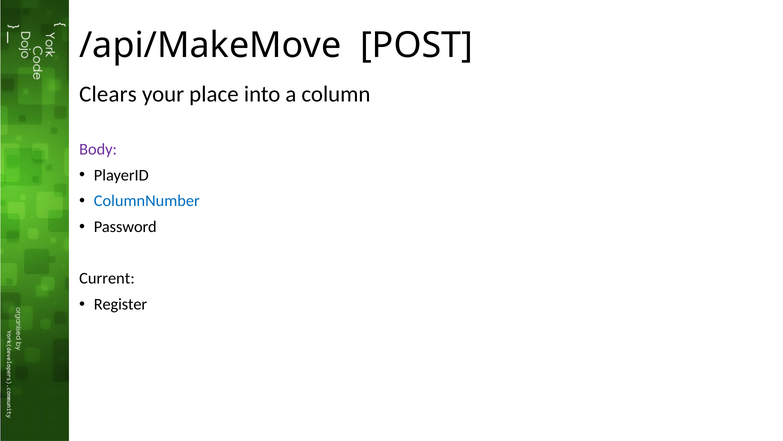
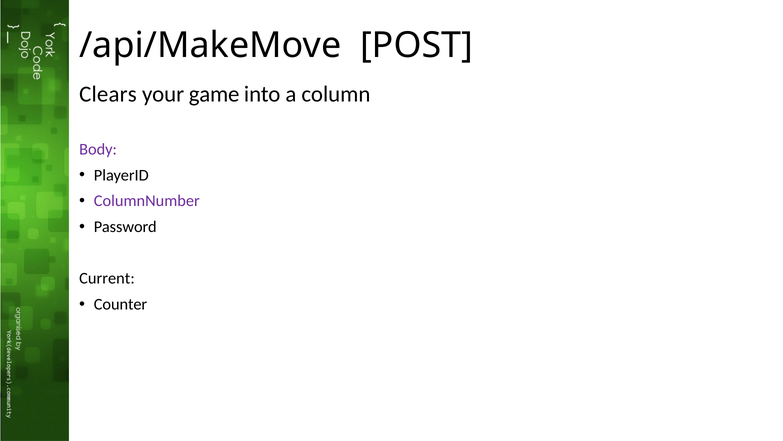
place: place -> game (214, 94)
ColumnNumber colour: blue -> purple (147, 201)
Register: Register -> Counter (120, 304)
